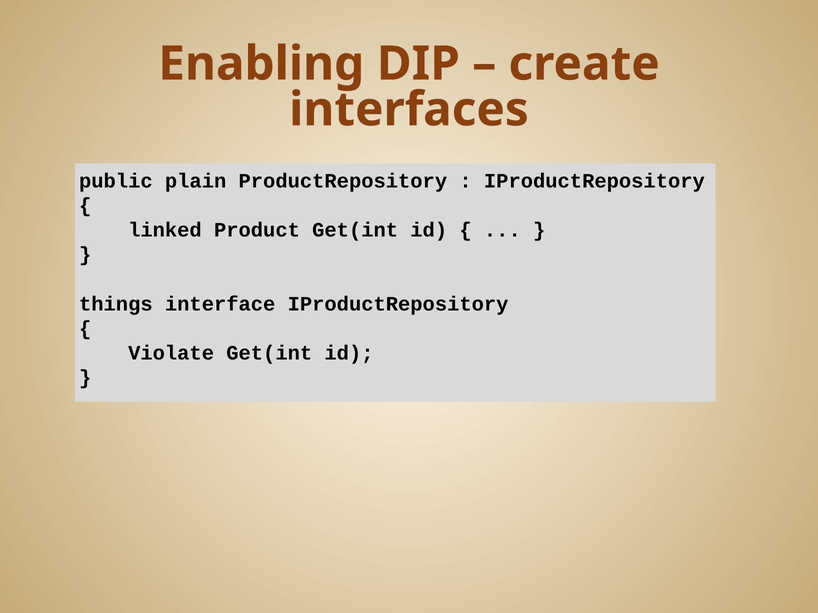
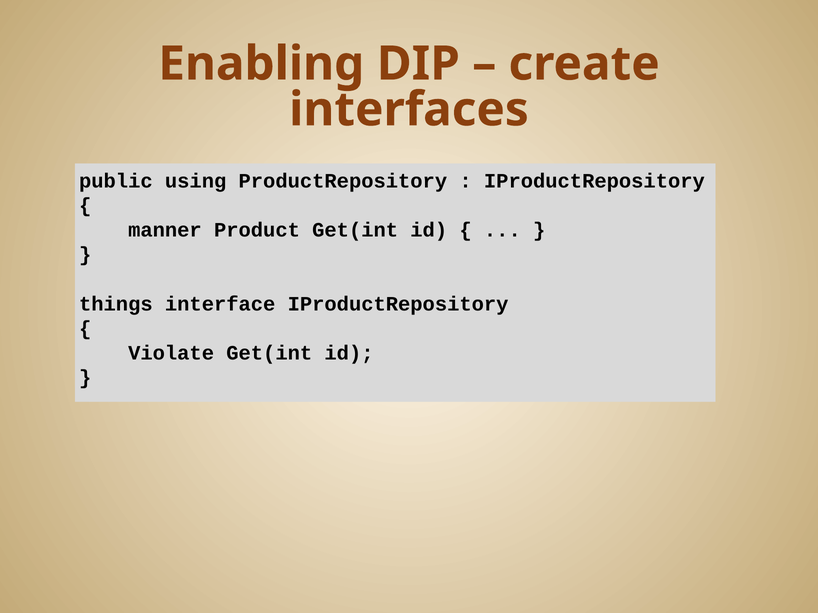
plain: plain -> using (196, 181)
linked: linked -> manner (165, 230)
